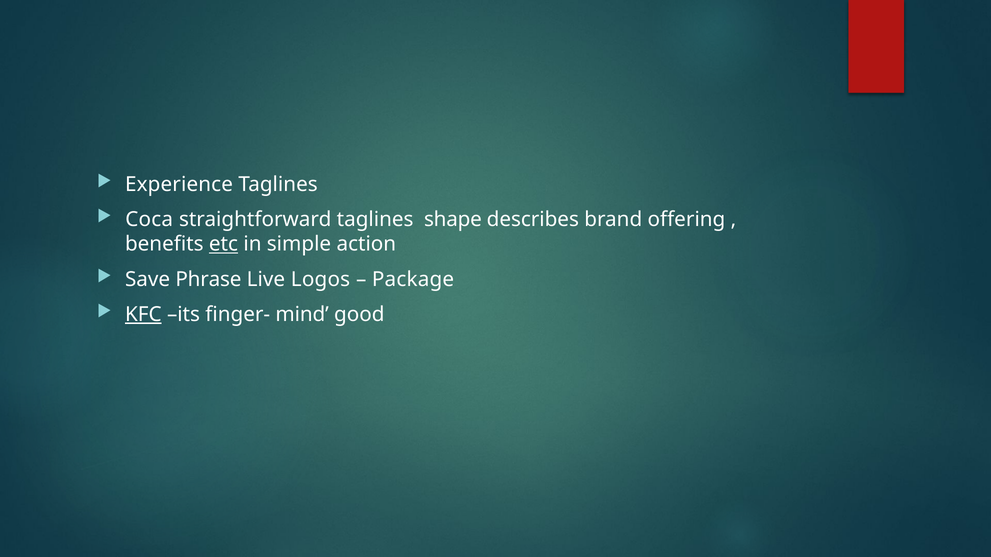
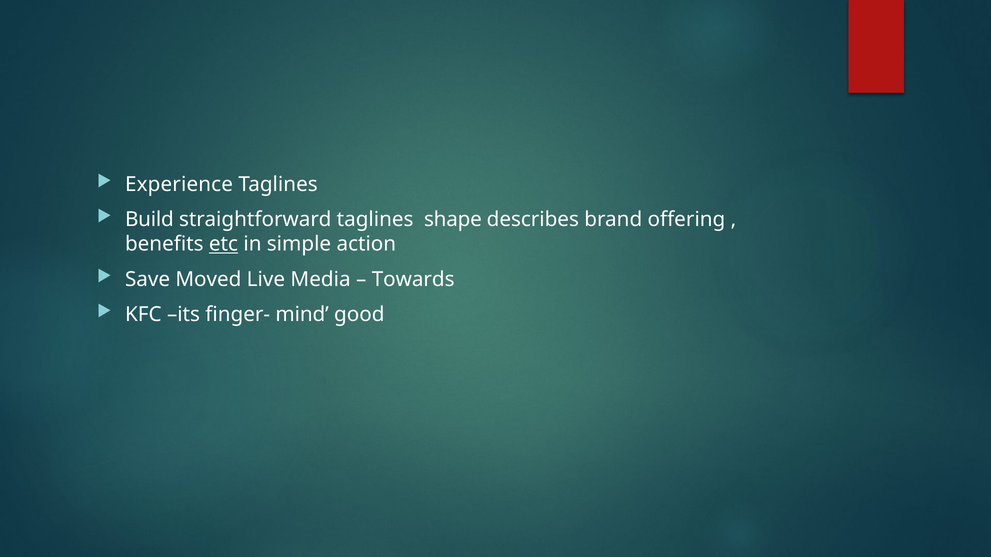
Coca: Coca -> Build (149, 220)
Phrase: Phrase -> Moved (208, 279)
Logos: Logos -> Media (321, 279)
Package: Package -> Towards (413, 279)
KFC underline: present -> none (143, 315)
